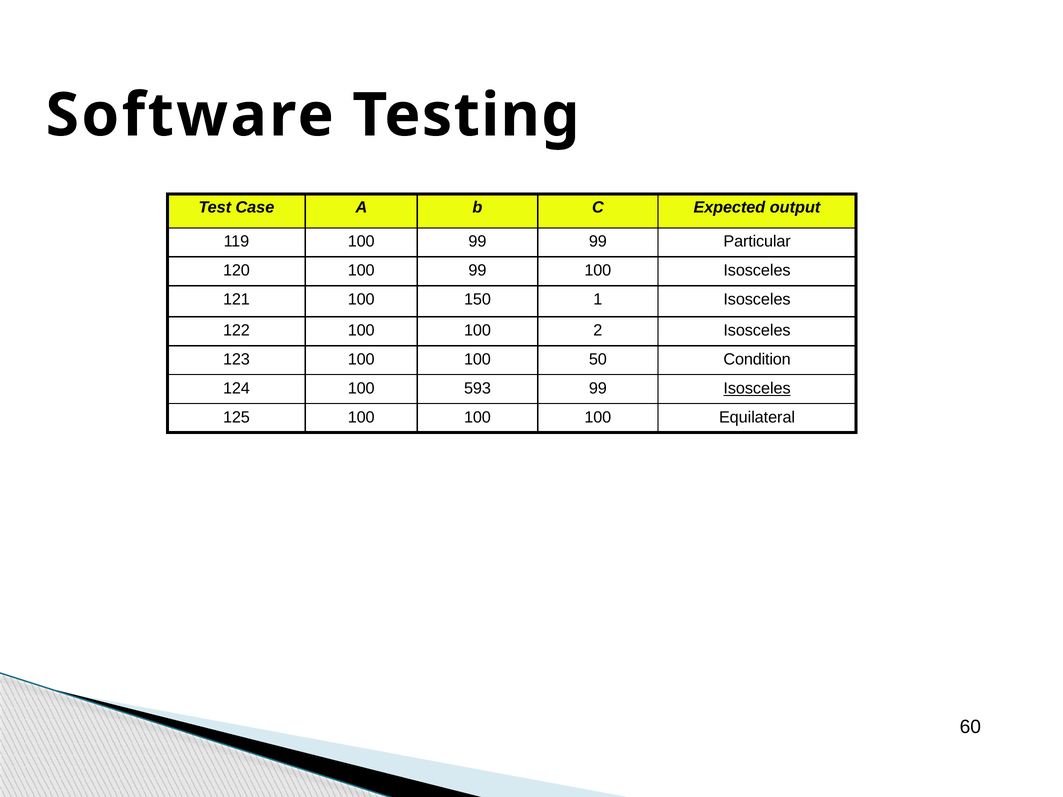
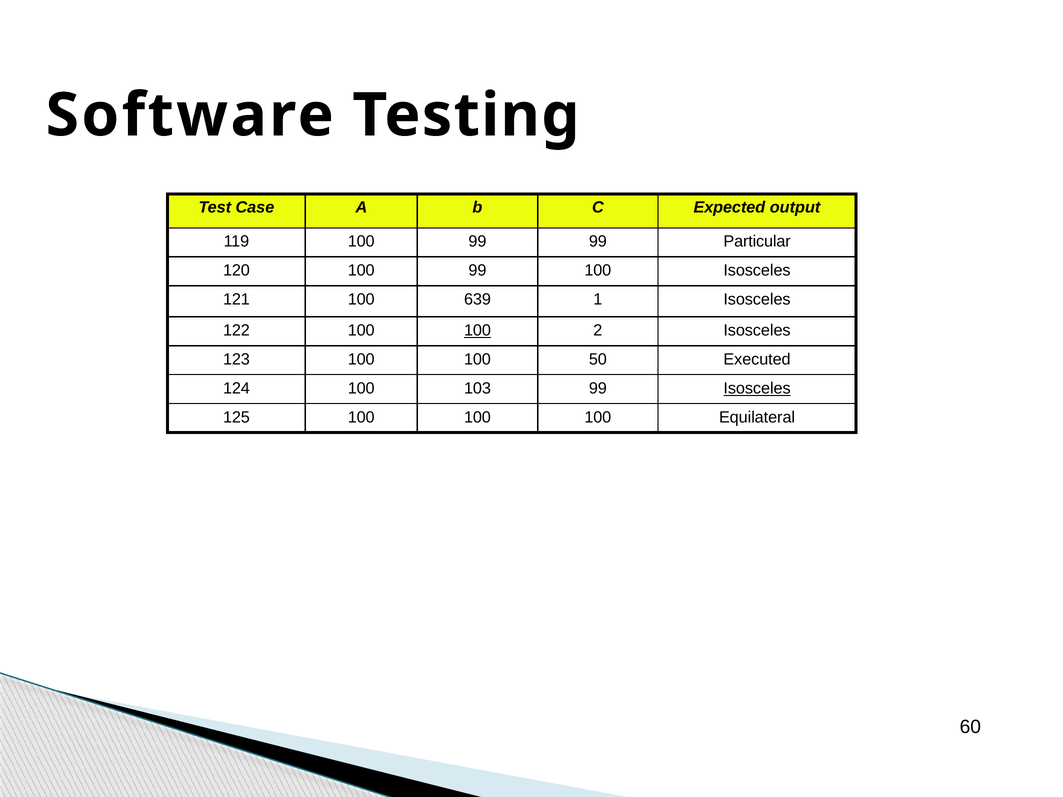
150: 150 -> 639 (477, 300)
100 underline: none -> present (477, 331)
Condition: Condition -> Executed (757, 359)
593: 593 -> 103 (477, 389)
